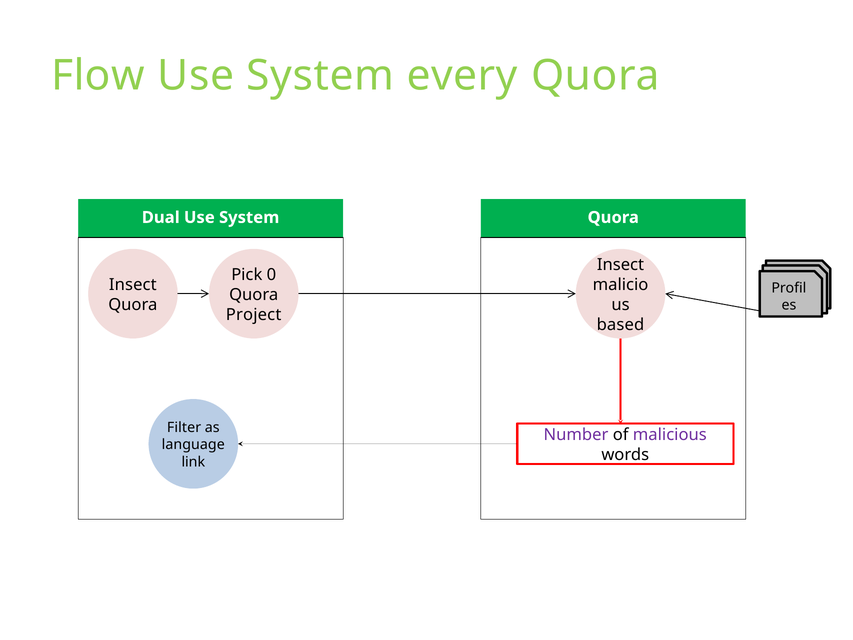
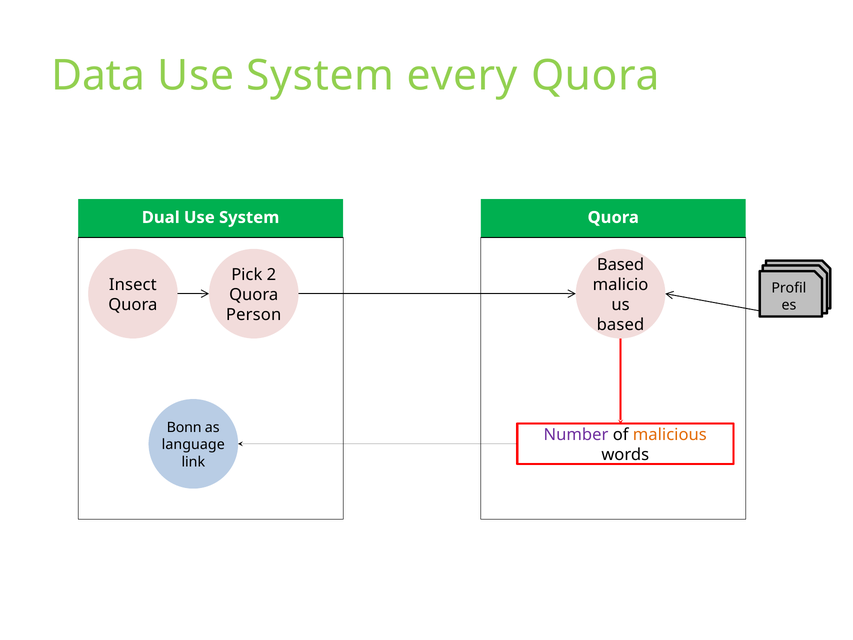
Flow: Flow -> Data (98, 75)
Insect: Insect -> Based (621, 265)
0: 0 -> 2 (271, 275)
Project: Project -> Person (254, 315)
Filter: Filter -> Bonn (184, 428)
malicious colour: purple -> orange (670, 435)
